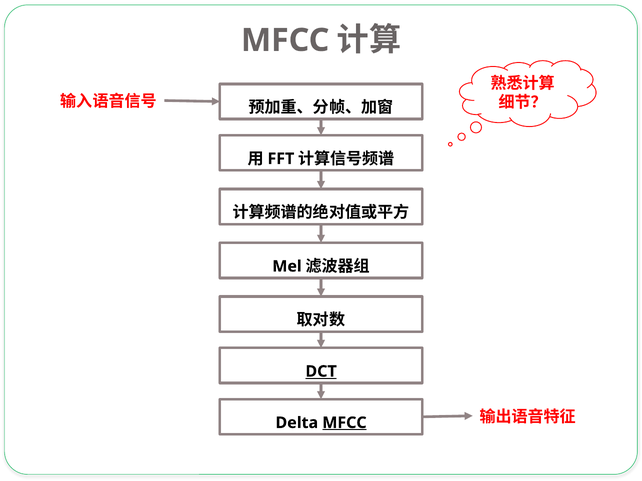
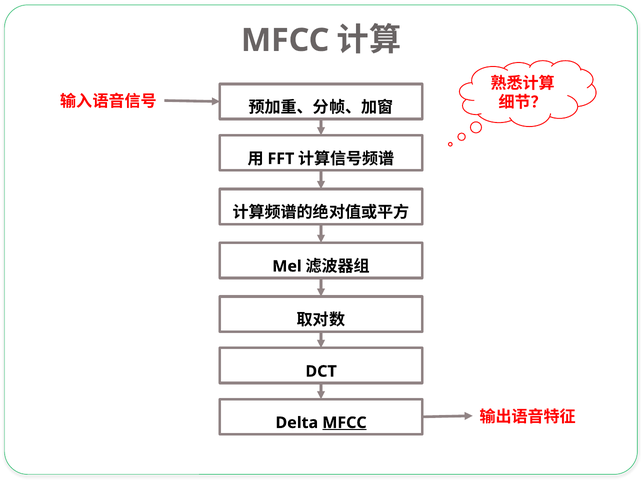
DCT underline: present -> none (321, 372)
